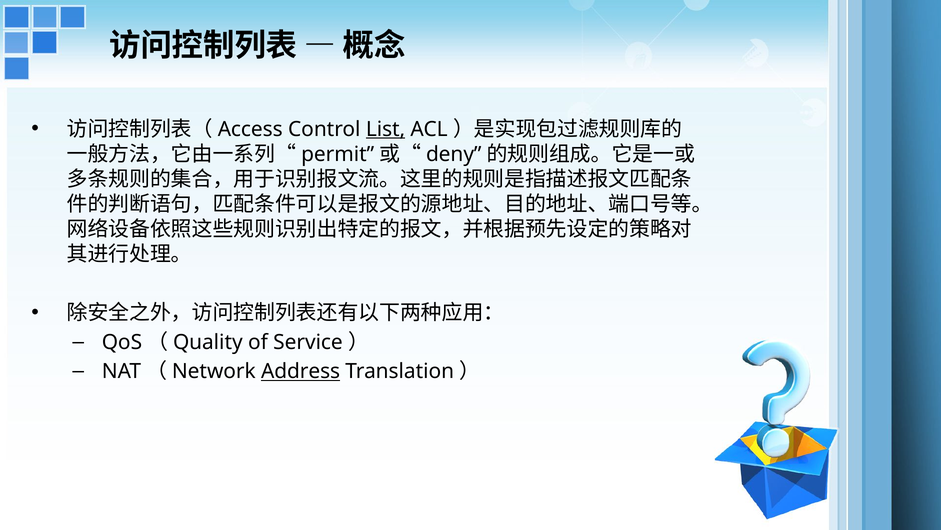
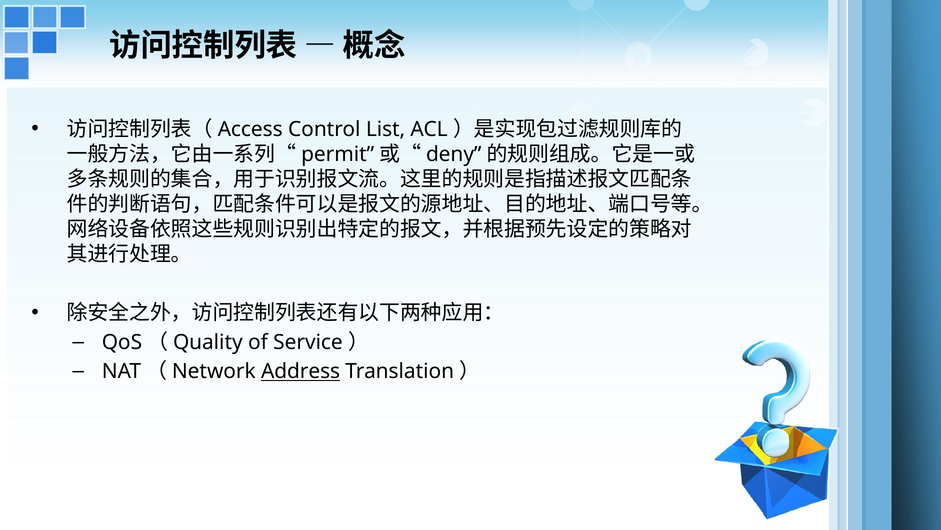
List underline: present -> none (386, 129)
